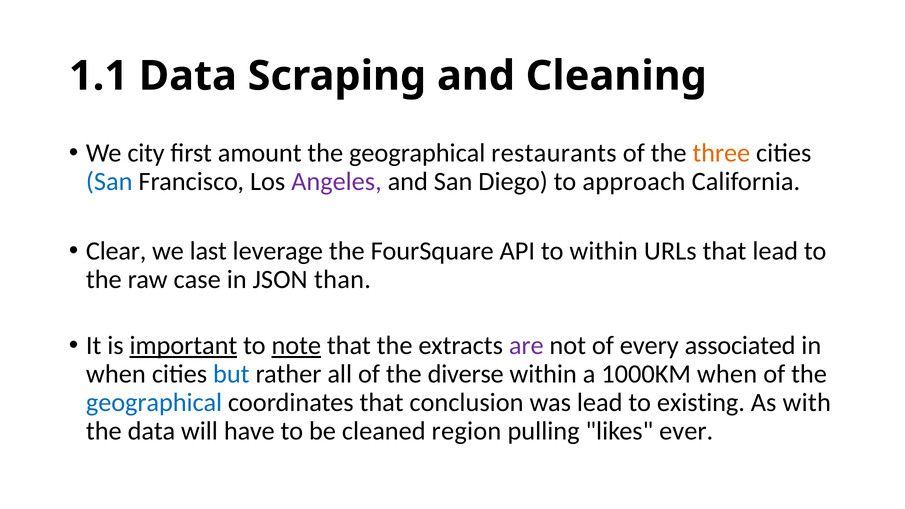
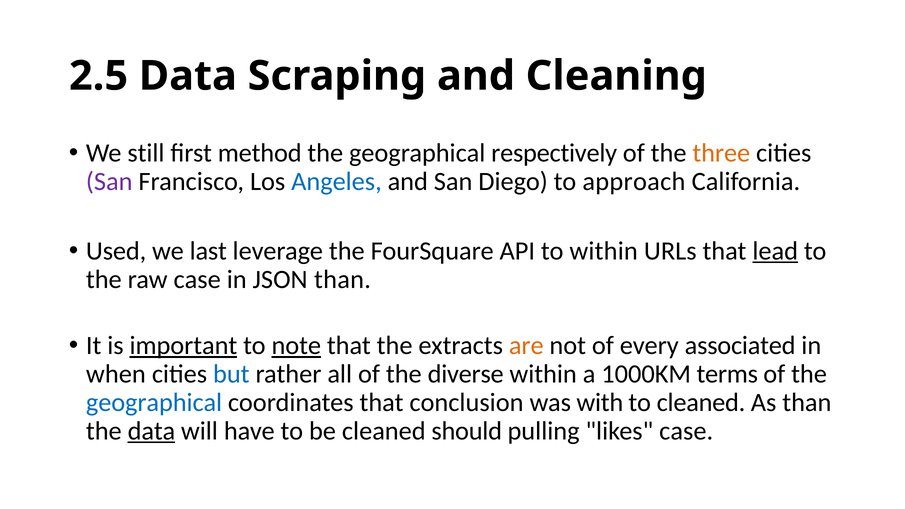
1.1: 1.1 -> 2.5 (99, 76)
city: city -> still (146, 153)
amount: amount -> method (260, 153)
restaurants: restaurants -> respectively (554, 153)
San colour: blue -> purple (109, 181)
Angeles colour: purple -> blue (336, 181)
Clear: Clear -> Used (116, 251)
lead underline: none -> present (775, 251)
are colour: purple -> orange (526, 346)
1000KM when: when -> terms (727, 374)
was lead: lead -> with (600, 403)
to existing: existing -> cleaned (701, 403)
As with: with -> than (807, 403)
data underline: none -> present (151, 431)
region: region -> should (467, 431)
likes ever: ever -> case (686, 431)
